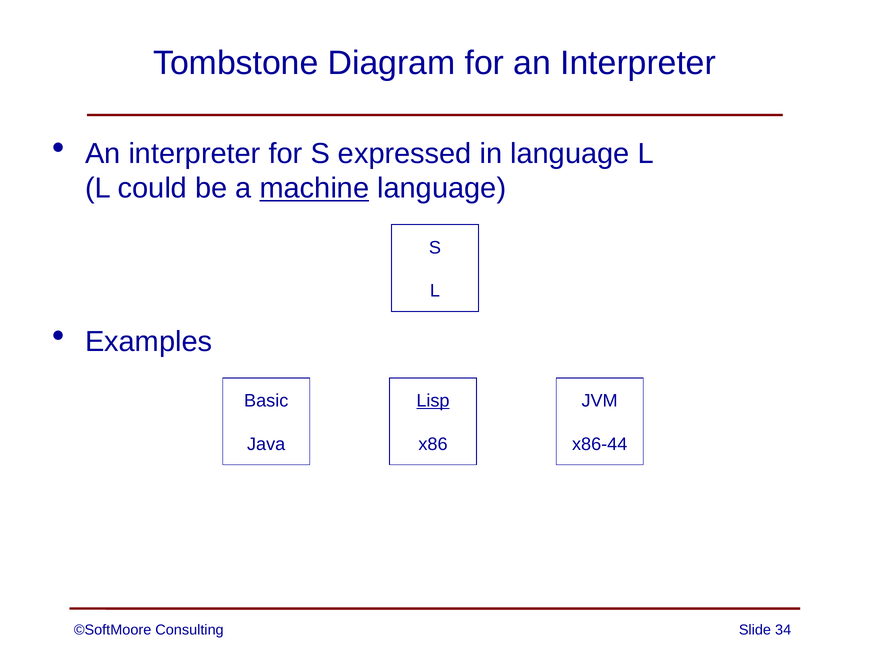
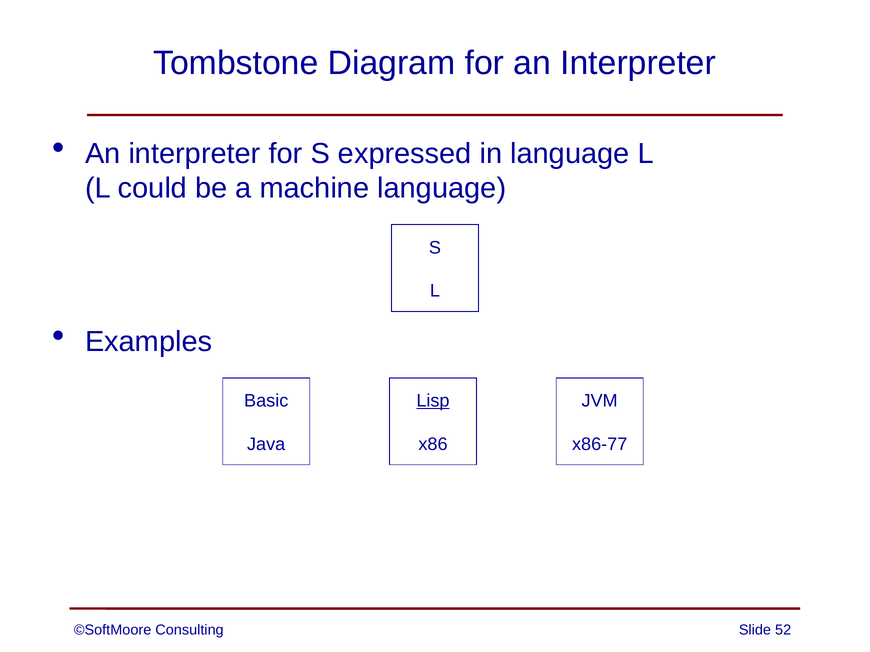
machine underline: present -> none (314, 188)
x86-44: x86-44 -> x86-77 (600, 445)
34: 34 -> 52 (783, 630)
